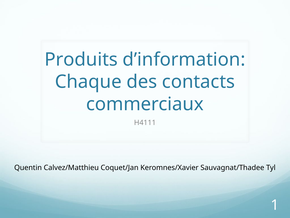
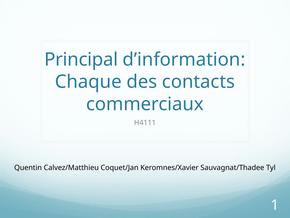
Produits: Produits -> Principal (81, 59)
